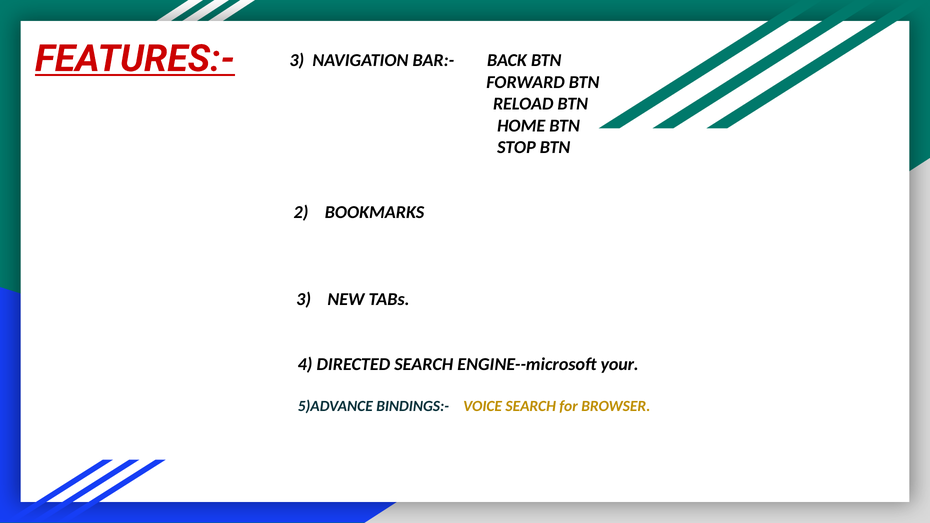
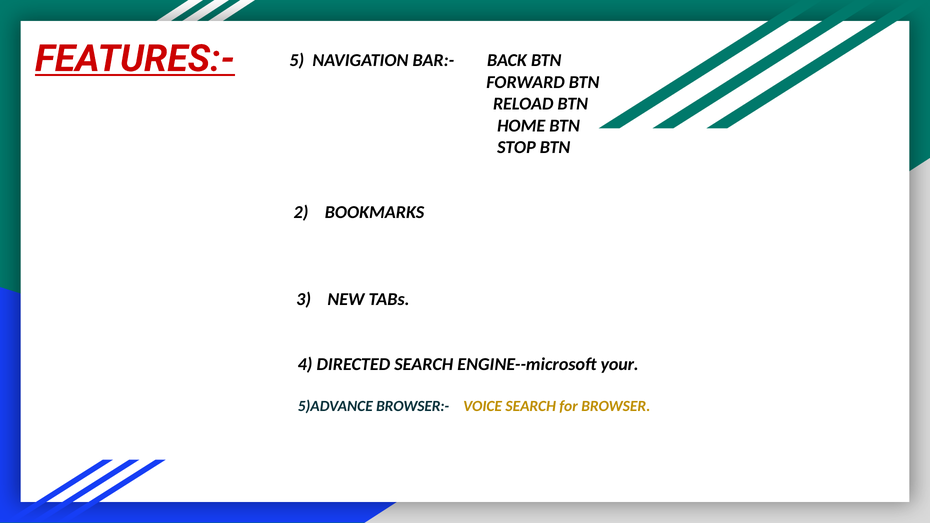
FEATURES:- 3: 3 -> 5 (297, 60)
BINDINGS:-: BINDINGS:- -> BROWSER:- (413, 406)
